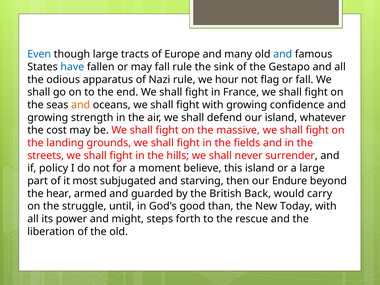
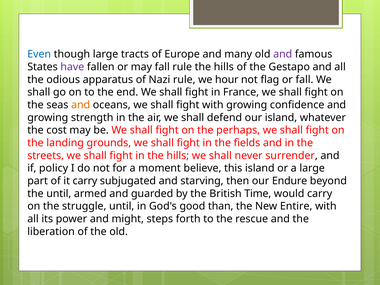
and colour: blue -> purple (283, 54)
have colour: blue -> purple (72, 67)
sink: sink -> hills (224, 67)
massive: massive -> perhaps (238, 130)
it most: most -> carry (85, 181)
the hear: hear -> until (59, 194)
Back: Back -> Time (258, 194)
Today: Today -> Entire (296, 206)
